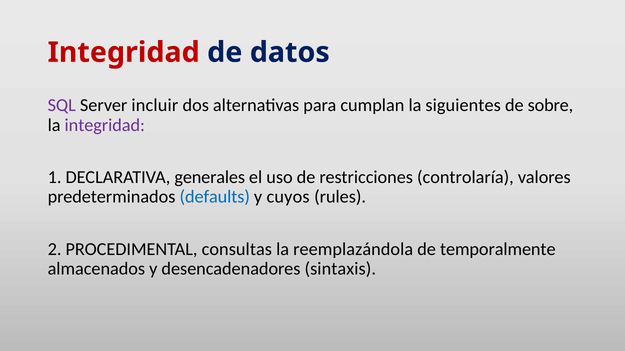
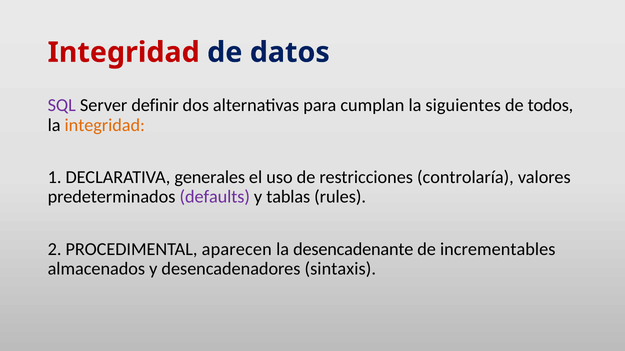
incluir: incluir -> definir (155, 106)
sobre: sobre -> todos (550, 106)
integridad colour: purple -> orange (105, 125)
defaults colour: blue -> purple (215, 197)
cuyos: cuyos -> tablas (288, 197)
consultas: consultas -> aparecen (237, 250)
reemplazándola: reemplazándola -> desencadenante (353, 250)
temporalmente: temporalmente -> incrementables (498, 250)
